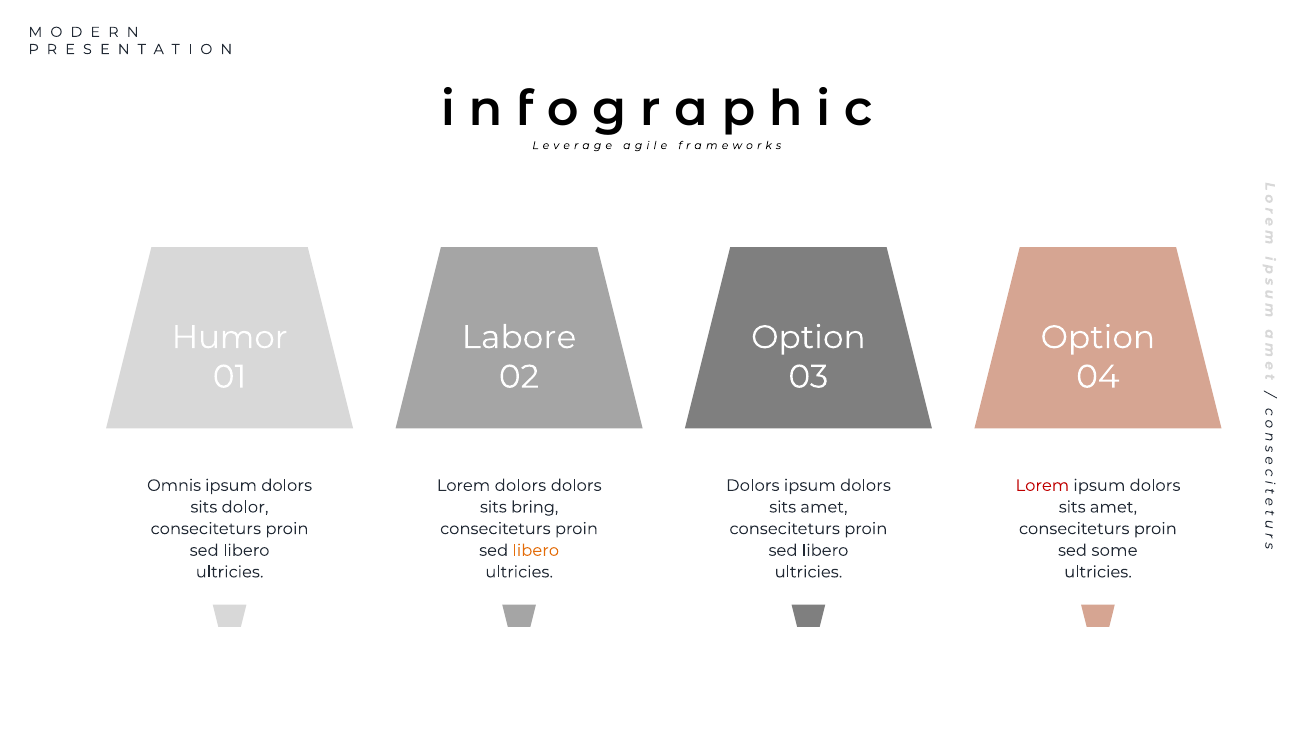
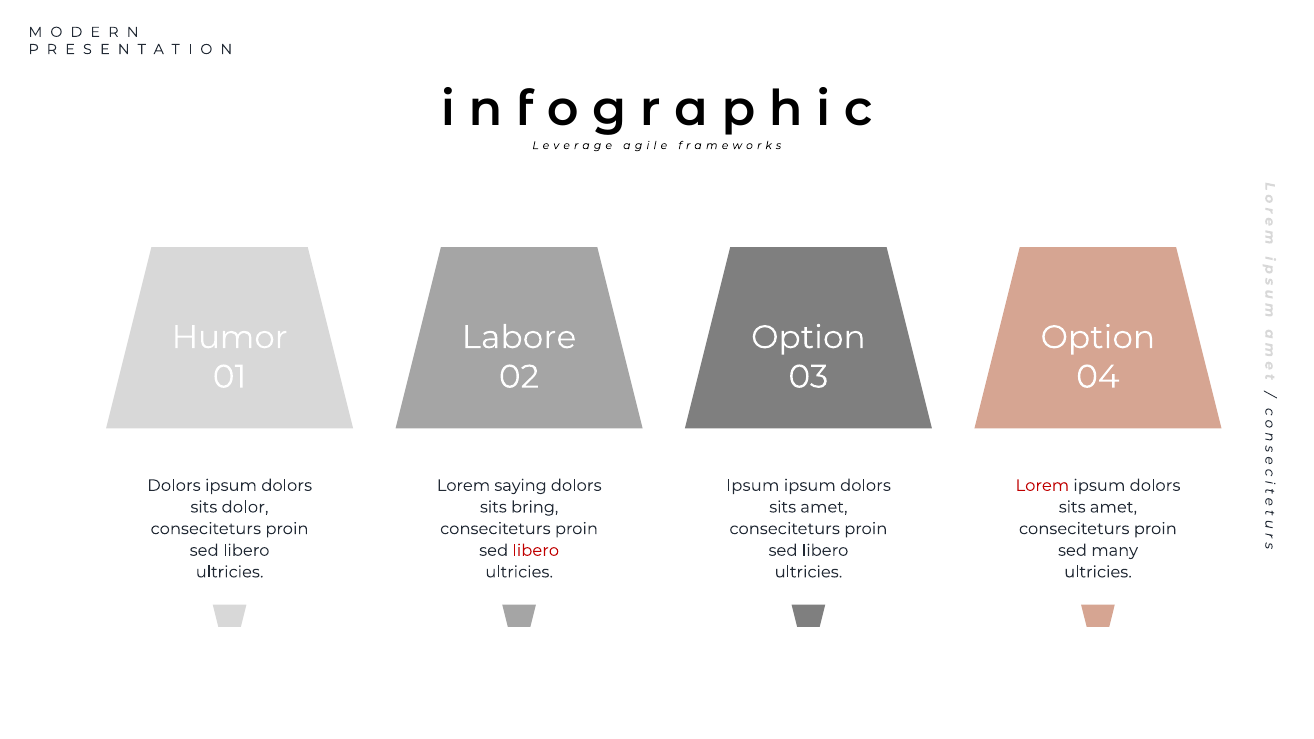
Omnis: Omnis -> Dolors (174, 486)
Lorem dolors: dolors -> saying (521, 486)
Dolors: Dolors -> Ipsum (753, 486)
libero colour: orange -> red (536, 550)
some: some -> many (1115, 550)
